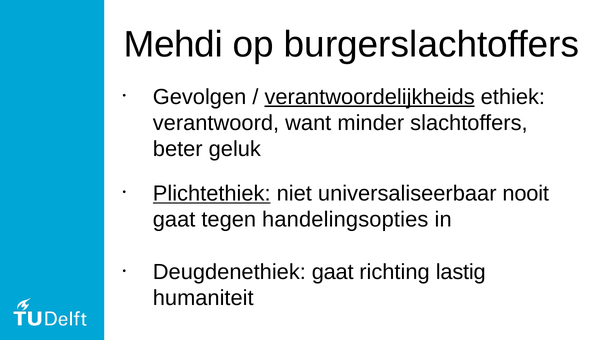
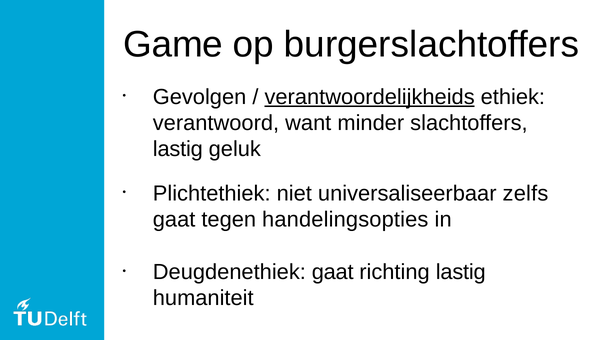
Mehdi: Mehdi -> Game (173, 45)
beter: beter -> lastig (178, 149)
Plichtethiek underline: present -> none (212, 194)
nooit: nooit -> zelfs (525, 194)
